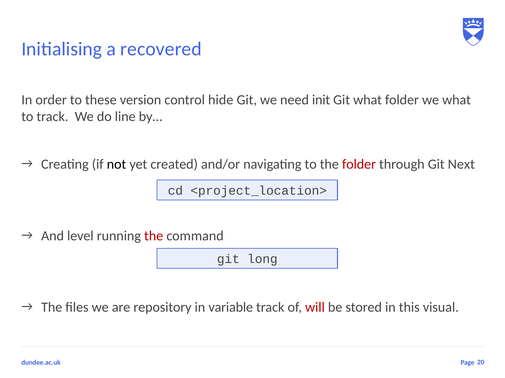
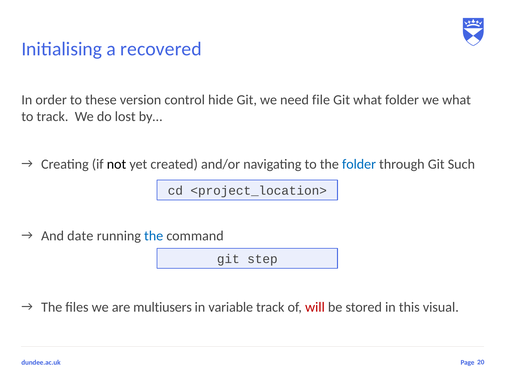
init: init -> file (321, 100)
line: line -> lost (125, 117)
folder colour: red -> blue (359, 165)
Next: Next -> Such (461, 165)
level: level -> date (80, 236)
the colour: red -> blue (154, 236)
long: long -> step (262, 260)
repository: repository -> multiusers (163, 308)
